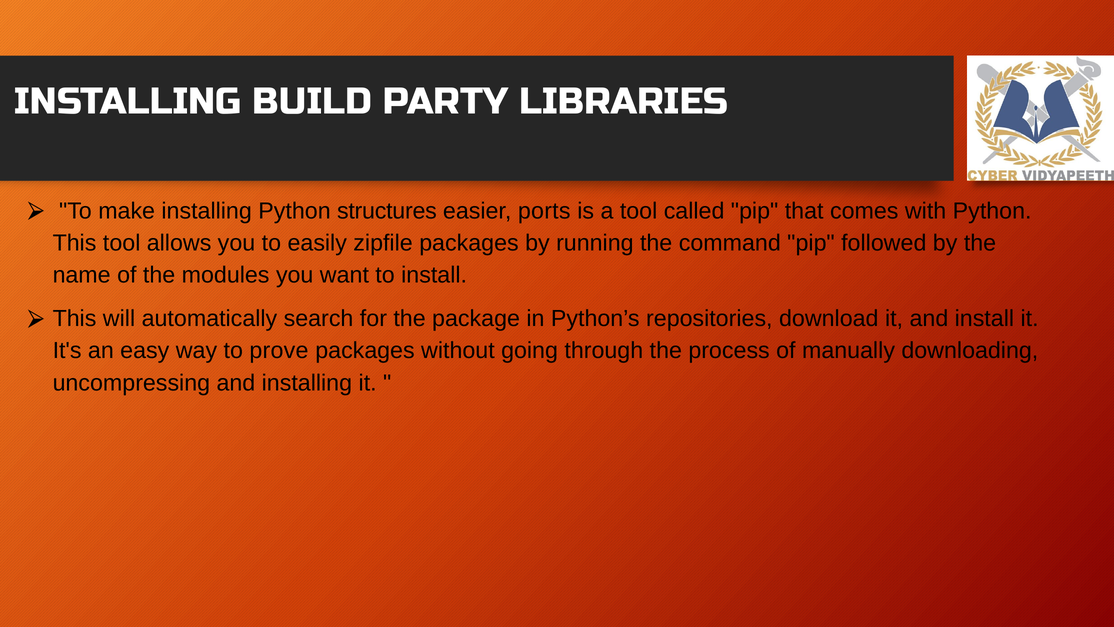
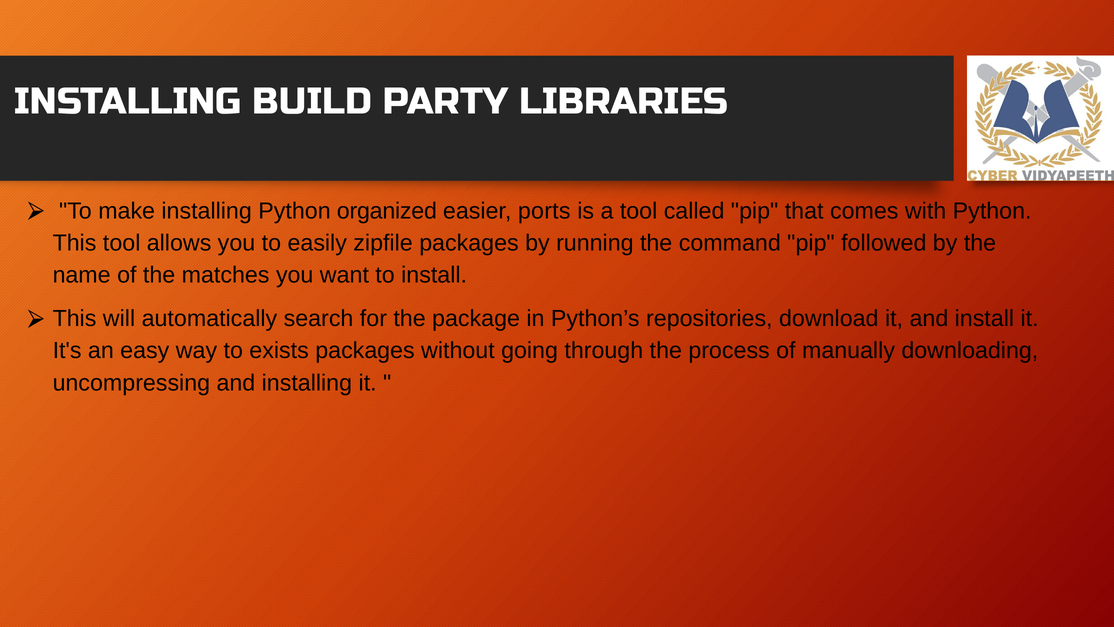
structures: structures -> organized (387, 211)
modules: modules -> matches (226, 275)
prove: prove -> exists (279, 351)
